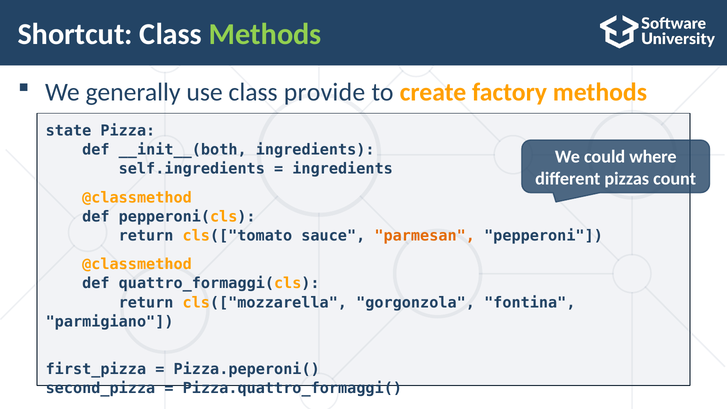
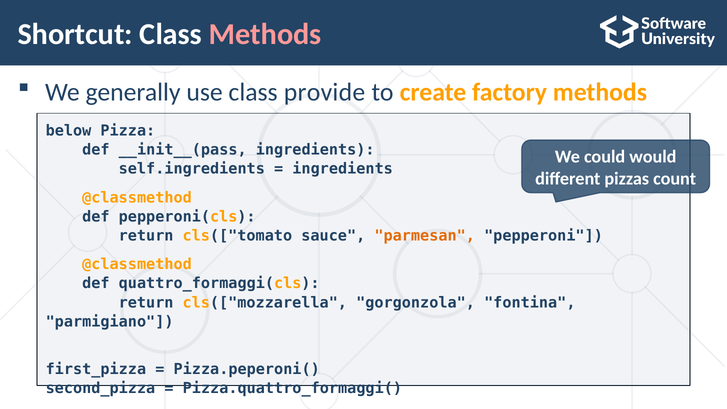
Methods colour: light green -> pink (265, 34)
state: state -> below (68, 131)
__init__(both: __init__(both -> __init__(pass (183, 150)
where: where -> would (653, 157)
